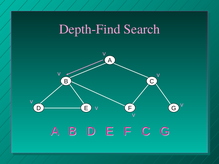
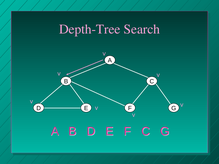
Depth-Find: Depth-Find -> Depth-Tree (90, 29)
